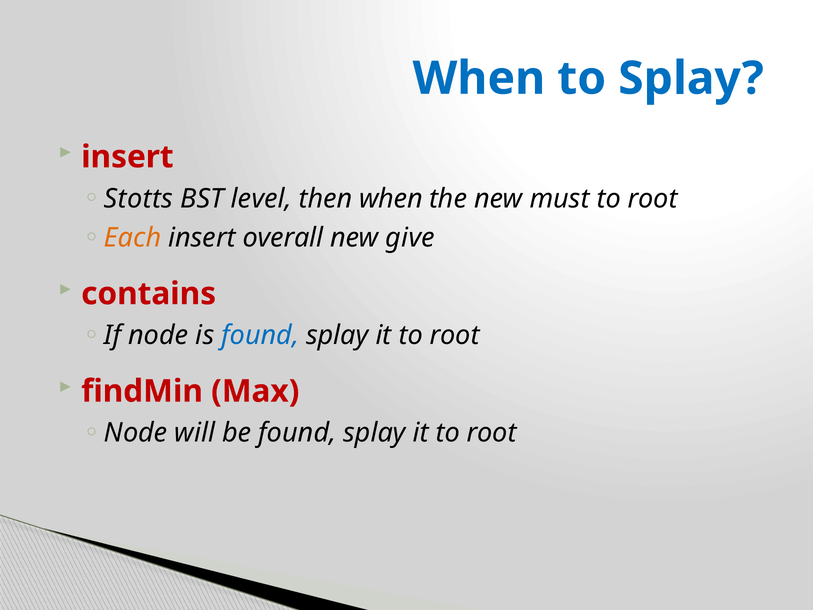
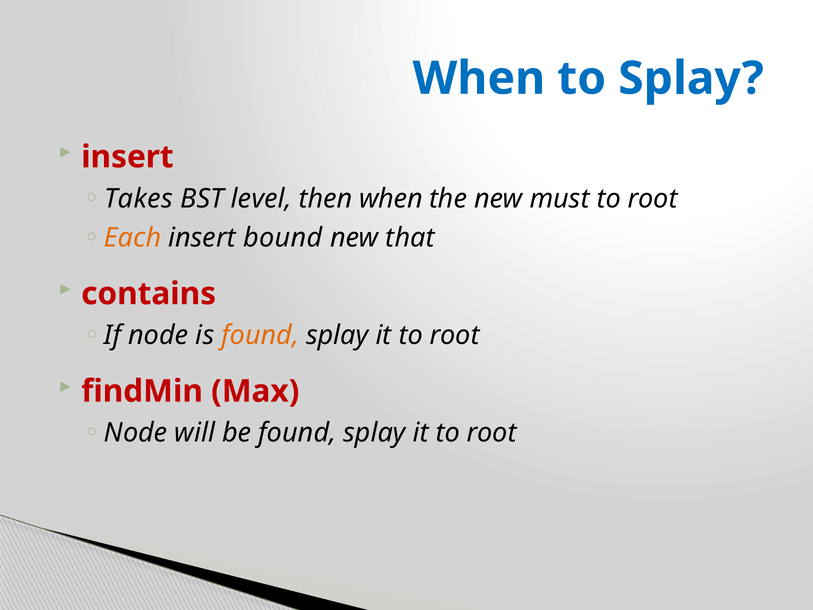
Stotts: Stotts -> Takes (138, 199)
overall: overall -> bound (283, 238)
give: give -> that (410, 238)
found colour: blue -> orange (260, 335)
